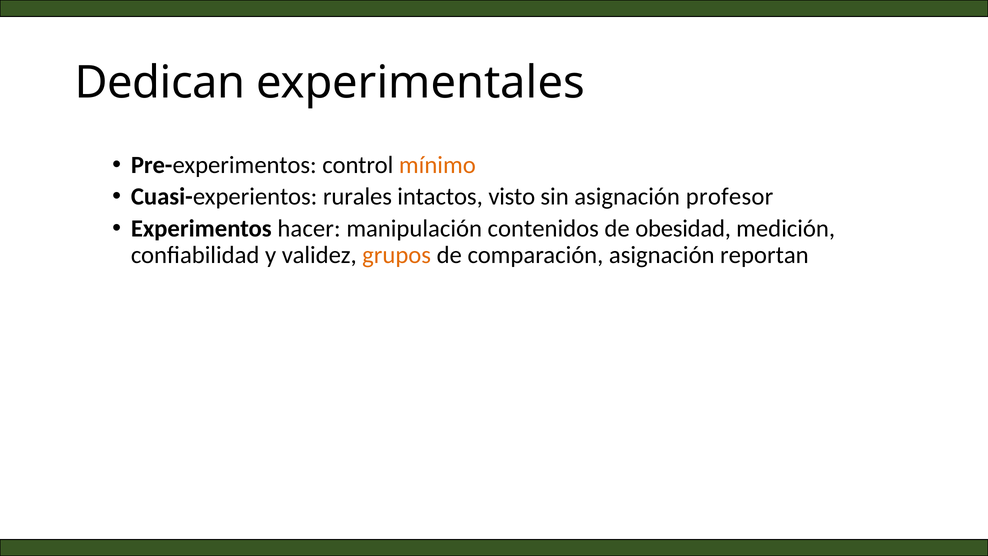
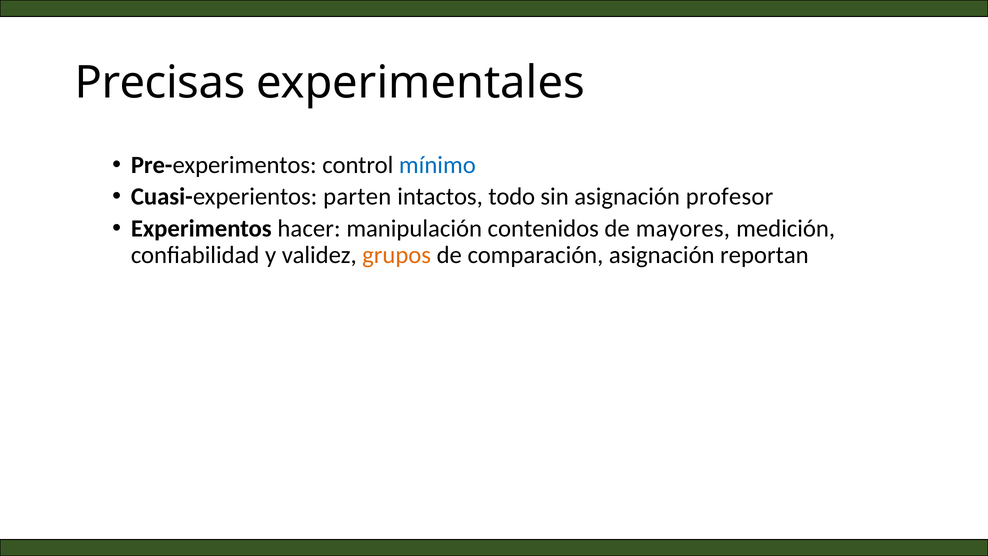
Dedican: Dedican -> Precisas (160, 83)
mínimo colour: orange -> blue (437, 165)
rurales: rurales -> parten (357, 197)
visto: visto -> todo (512, 197)
obesidad: obesidad -> mayores (683, 228)
